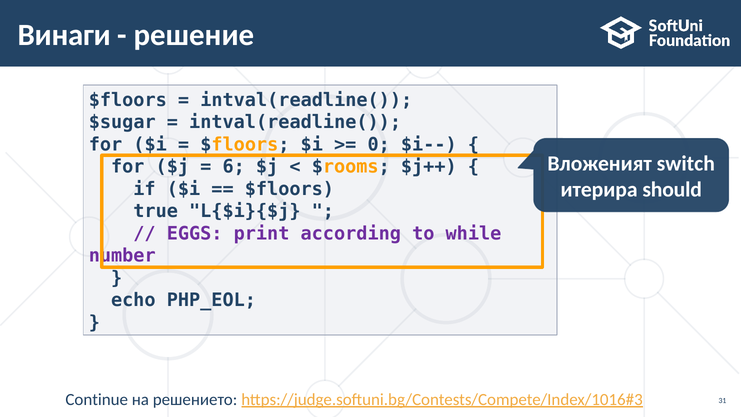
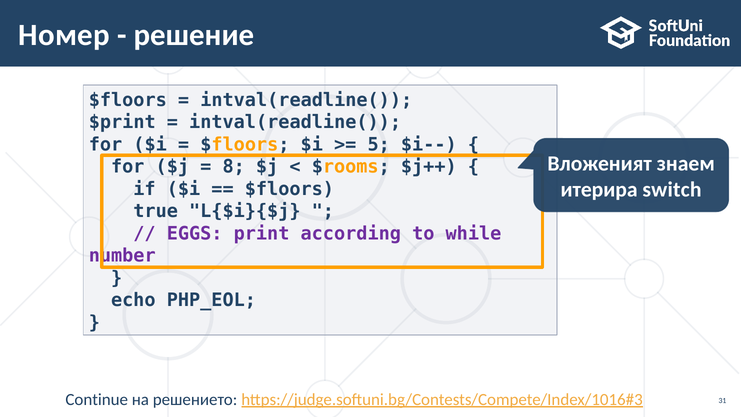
Винаги: Винаги -> Номер (64, 35)
$sugar: $sugar -> $print (122, 122)
0: 0 -> 5 (379, 145)
switch: switch -> знаем (686, 164)
6: 6 -> 8 (234, 167)
should: should -> switch (672, 190)
